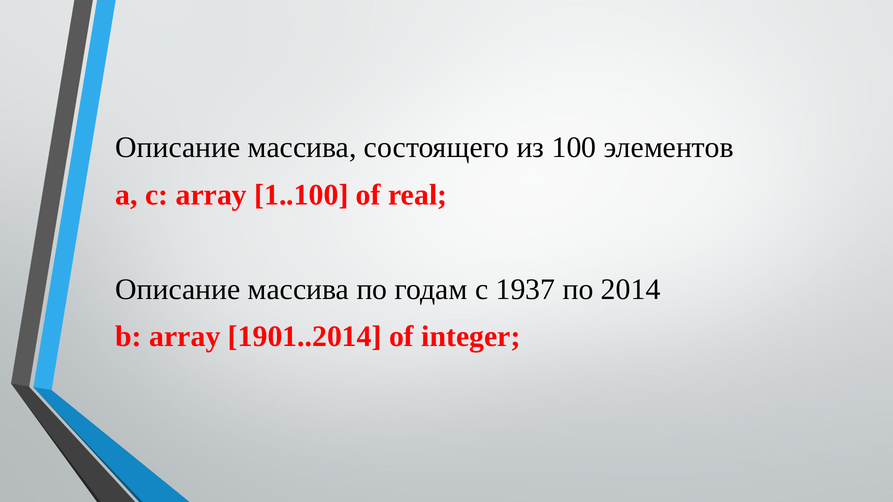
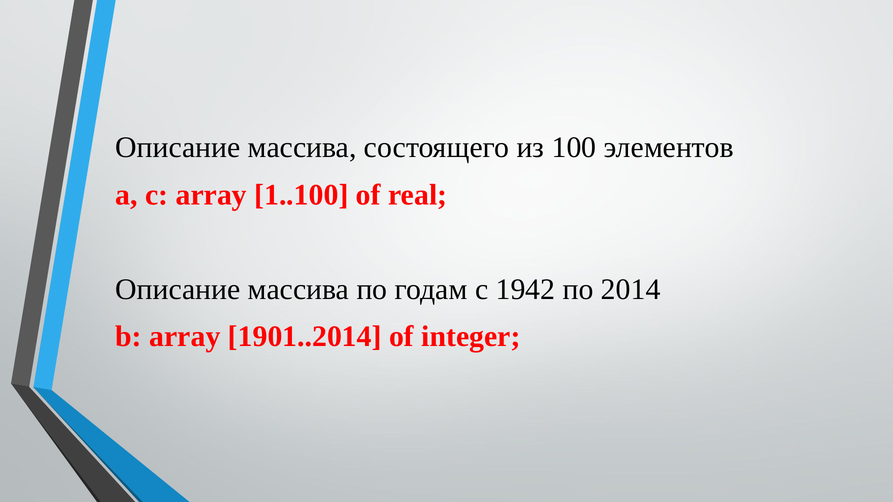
1937: 1937 -> 1942 (525, 290)
